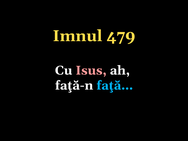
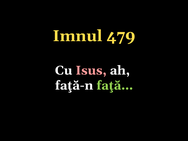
faţă… colour: light blue -> light green (115, 85)
